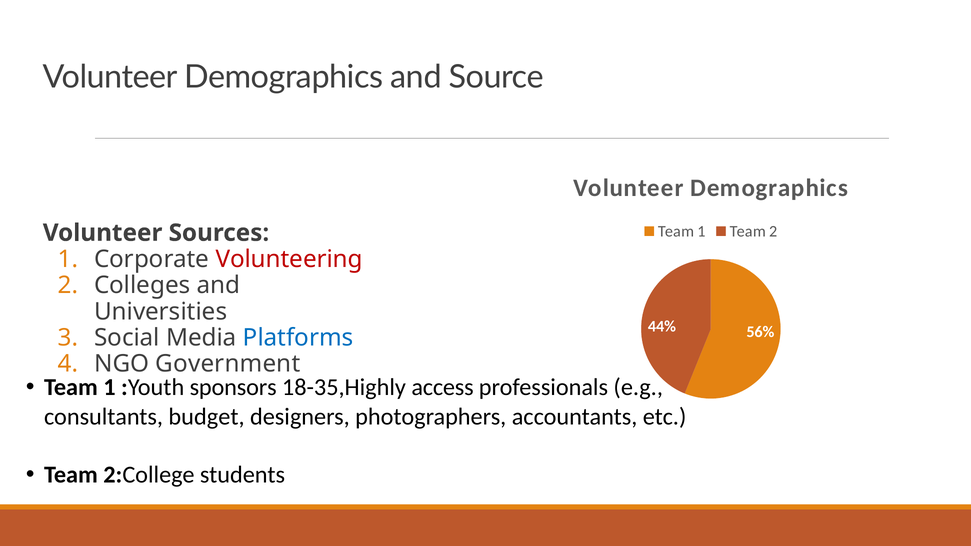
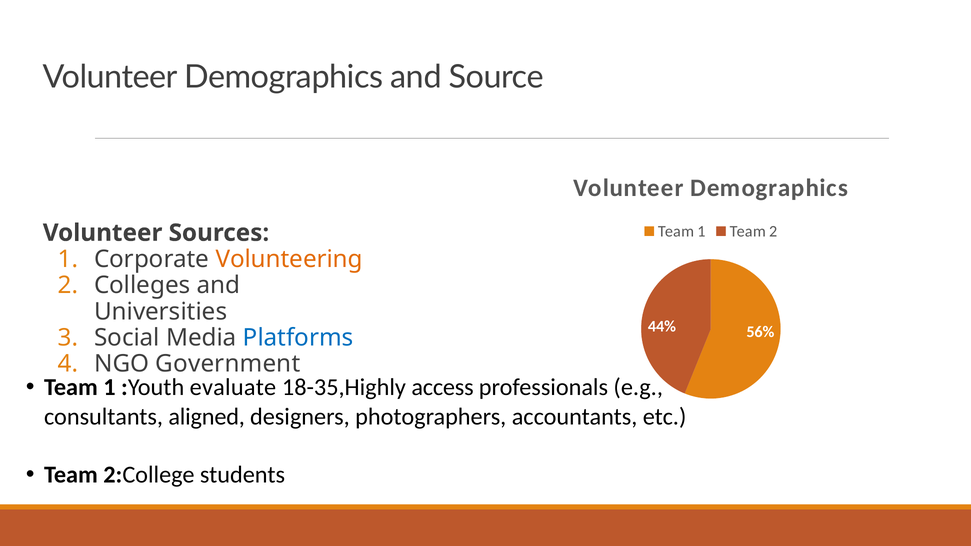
Volunteering colour: red -> orange (289, 259)
sponsors: sponsors -> evaluate (233, 388)
budget: budget -> aligned (207, 417)
